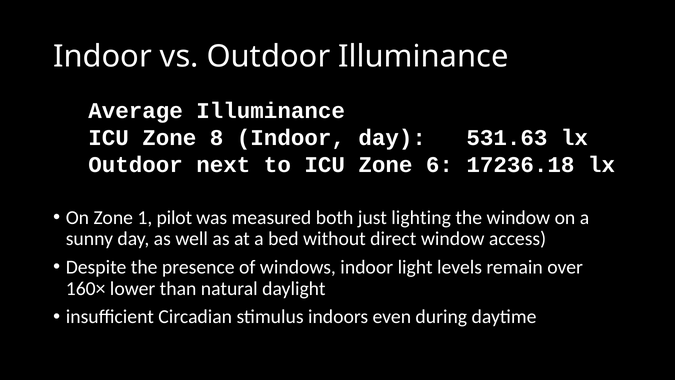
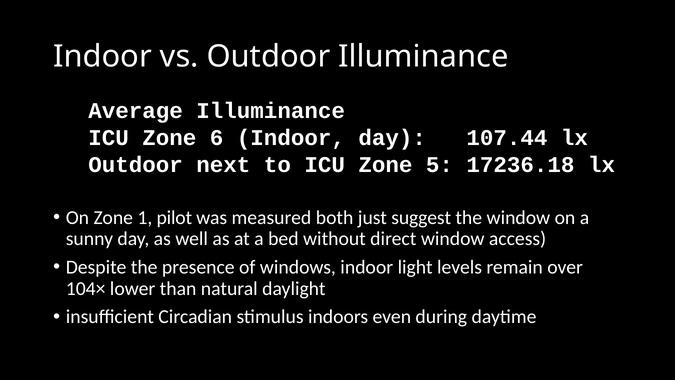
8: 8 -> 6 (217, 138)
531.63: 531.63 -> 107.44 (507, 138)
6: 6 -> 5 (439, 165)
lighting: lighting -> suggest (421, 217)
160×: 160× -> 104× (86, 288)
